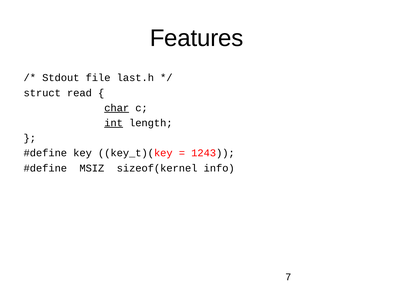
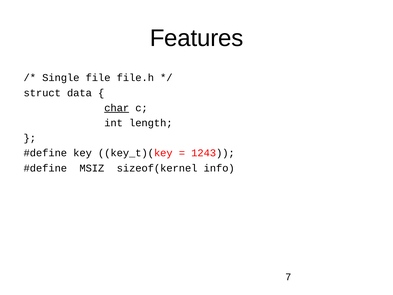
Stdout: Stdout -> Single (61, 78)
last.h: last.h -> file.h (135, 78)
read: read -> data (79, 93)
int underline: present -> none (114, 123)
